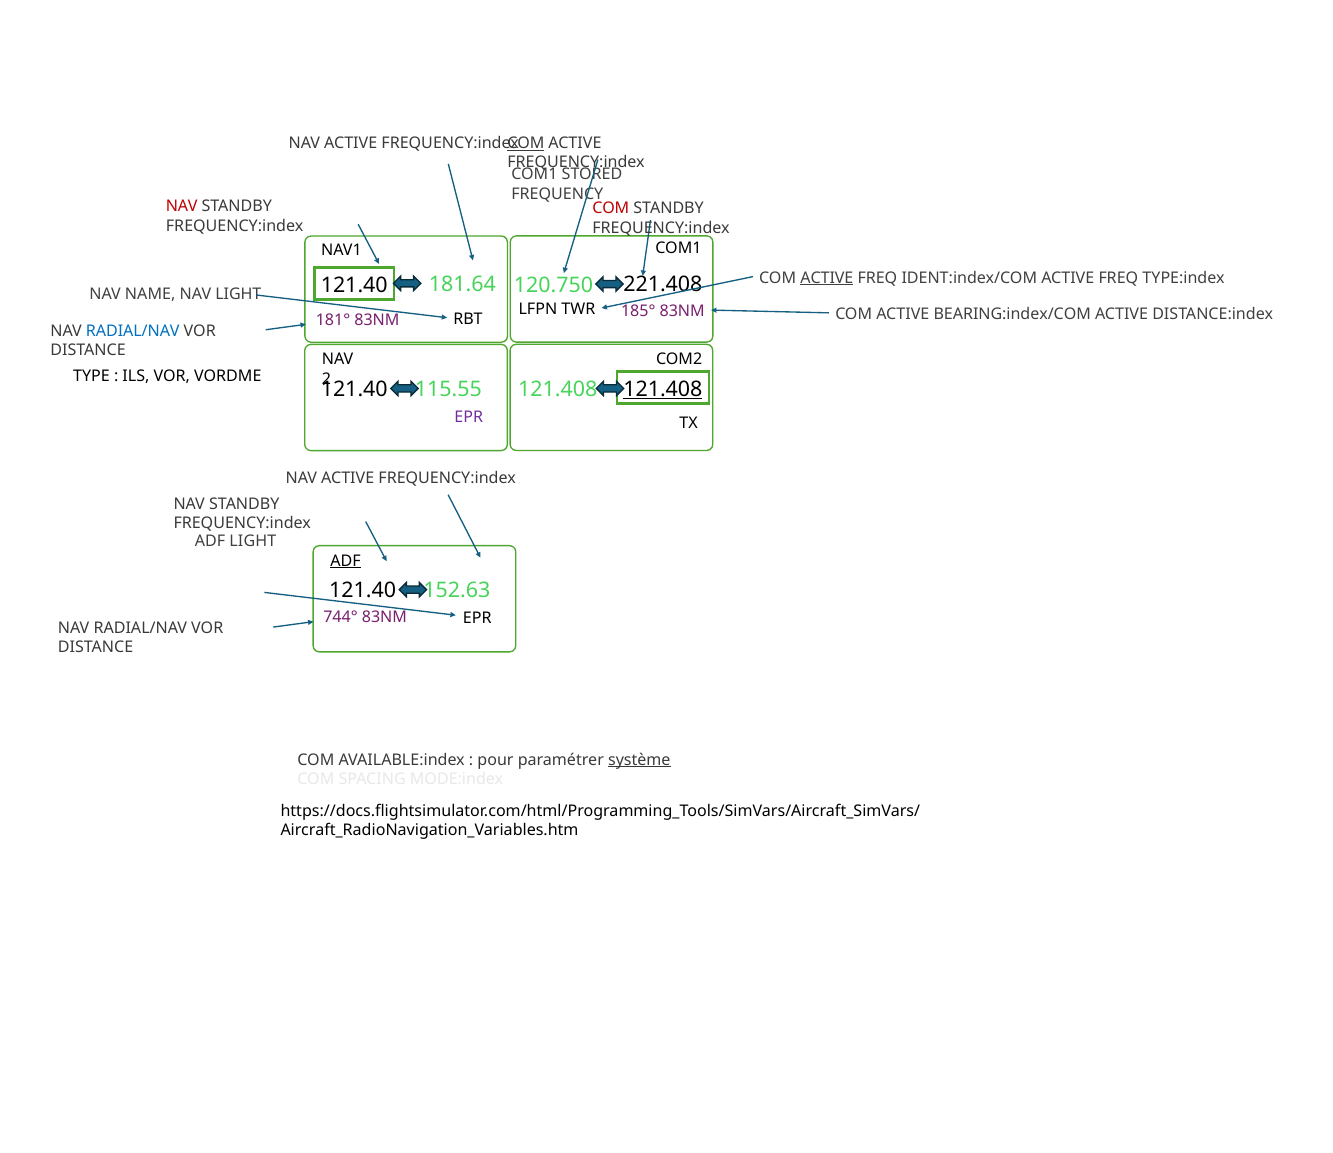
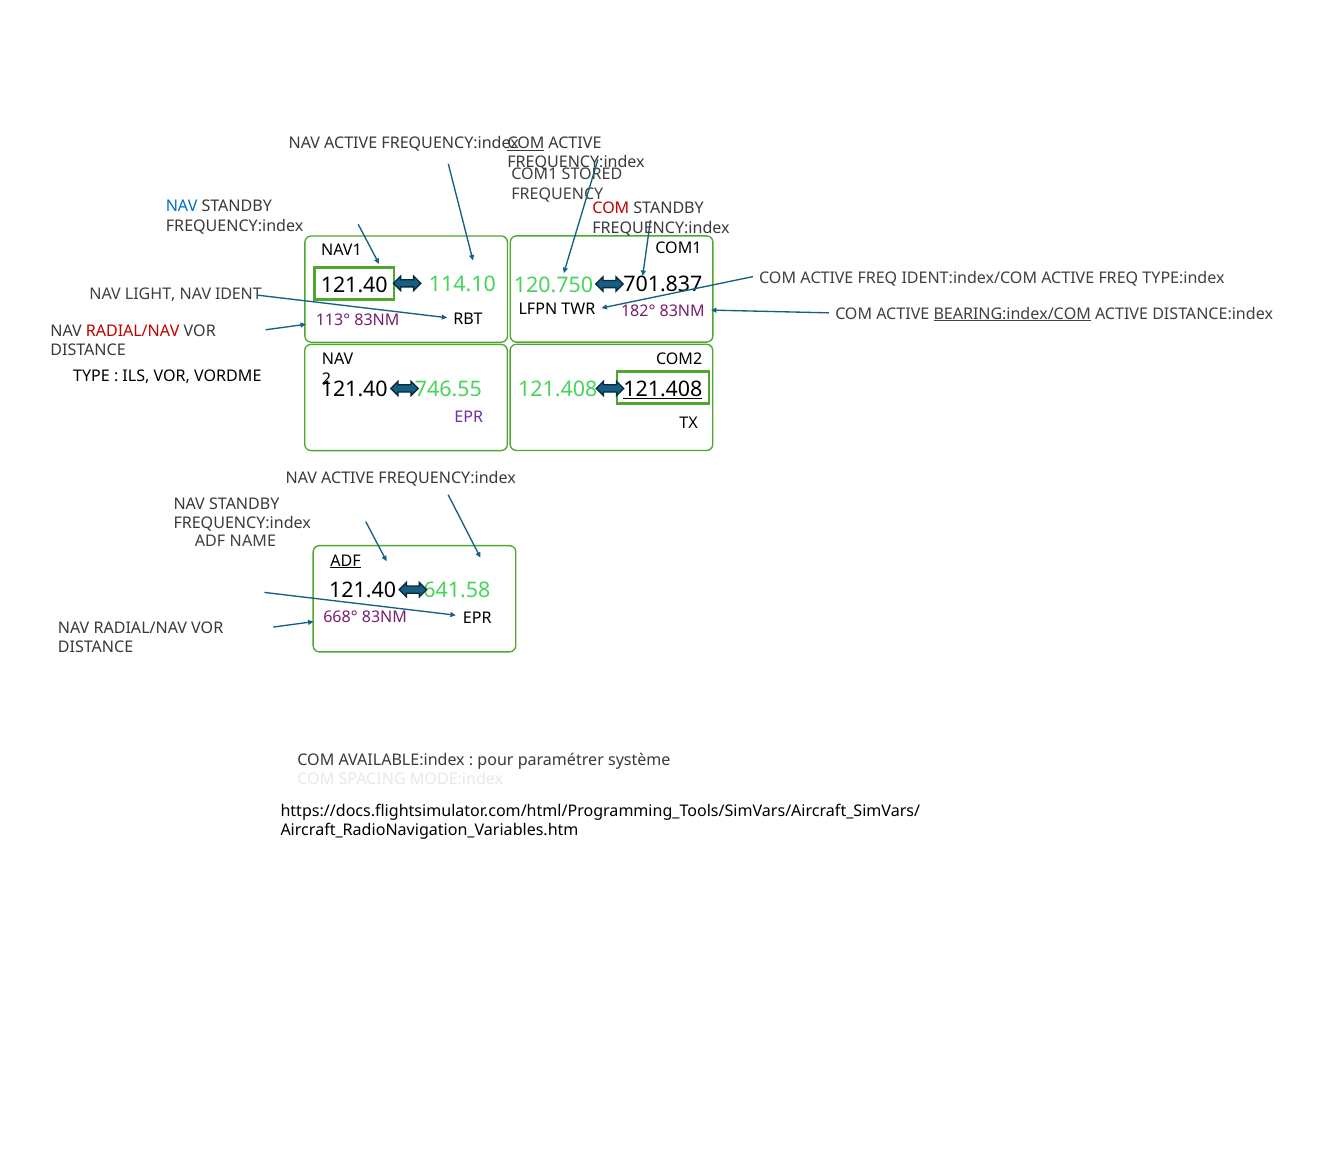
NAV colour: red -> blue (182, 206)
ACTIVE underline: present -> none (827, 278)
181.64: 181.64 -> 114.10 (462, 285)
221.408: 221.408 -> 701.837 (663, 285)
NAME: NAME -> LIGHT (150, 294)
NAV LIGHT: LIGHT -> IDENT (238, 294)
185°: 185° -> 182° (638, 311)
BEARING:index/COM underline: none -> present (1012, 314)
181°: 181° -> 113° (333, 320)
RADIAL/NAV colour: blue -> red (133, 331)
115.55: 115.55 -> 746.55 (448, 390)
ADF LIGHT: LIGHT -> NAME (253, 541)
152.63: 152.63 -> 641.58 (457, 591)
744°: 744° -> 668° (341, 617)
système underline: present -> none (639, 760)
